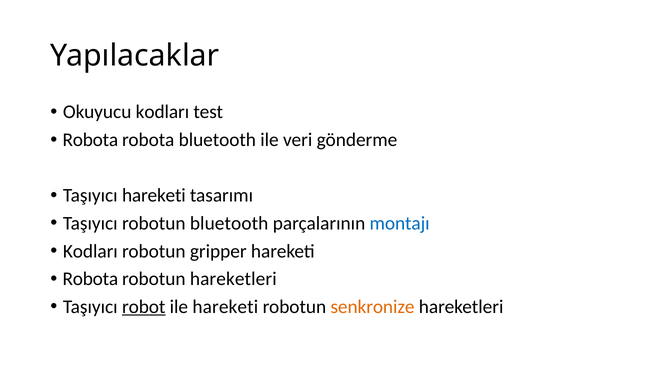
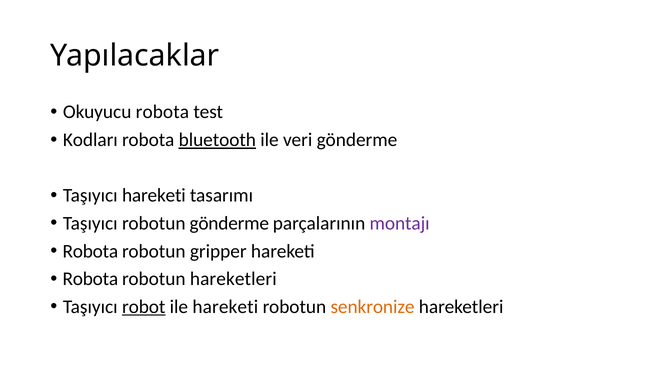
Okuyucu kodları: kodları -> robota (162, 112)
Robota: Robota -> Kodları (90, 140)
bluetooth underline: none -> present (217, 140)
robotun bluetooth: bluetooth -> gönderme (229, 223)
montajı colour: blue -> purple (400, 223)
Kodları: Kodları -> Robota (90, 251)
